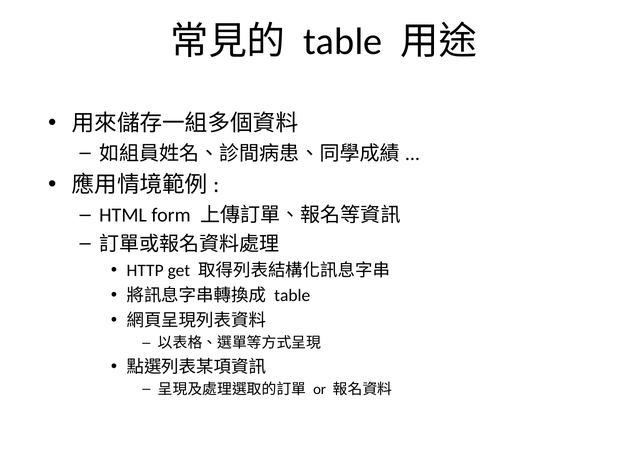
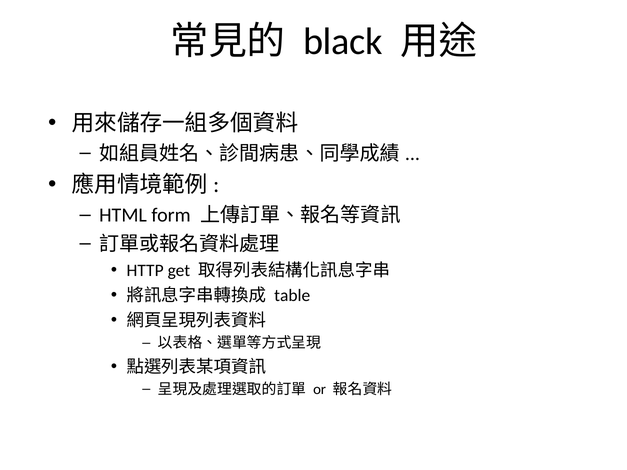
table: table -> black (343, 42)
